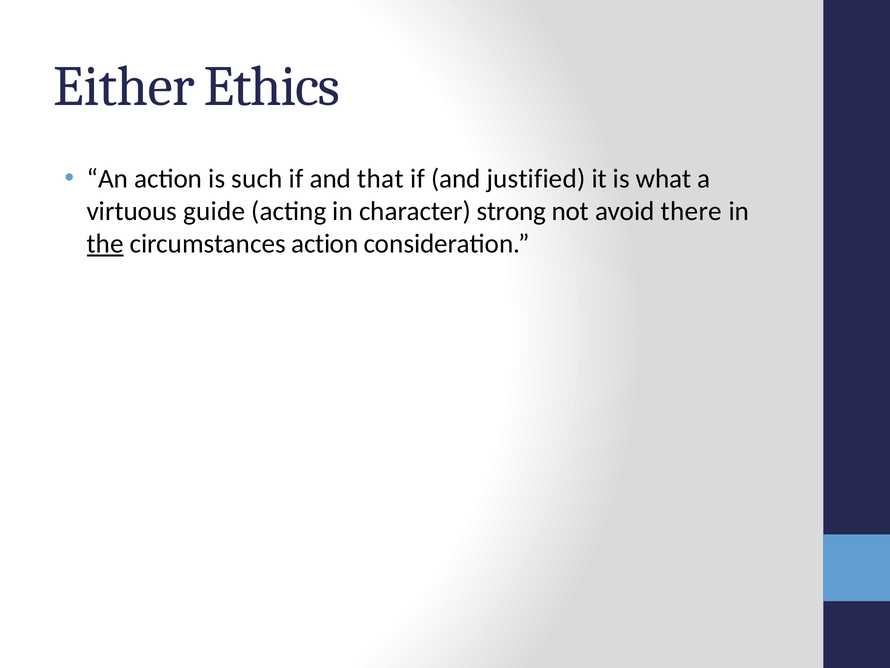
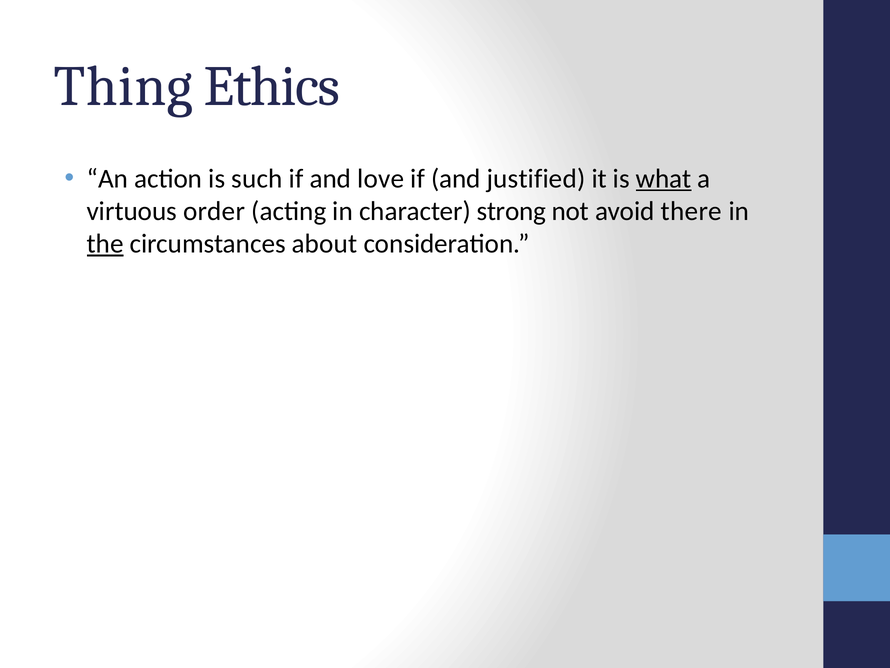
Either: Either -> Thing (123, 86)
that: that -> love (381, 178)
what underline: none -> present (664, 178)
guide: guide -> order (214, 211)
circumstances action: action -> about (325, 244)
